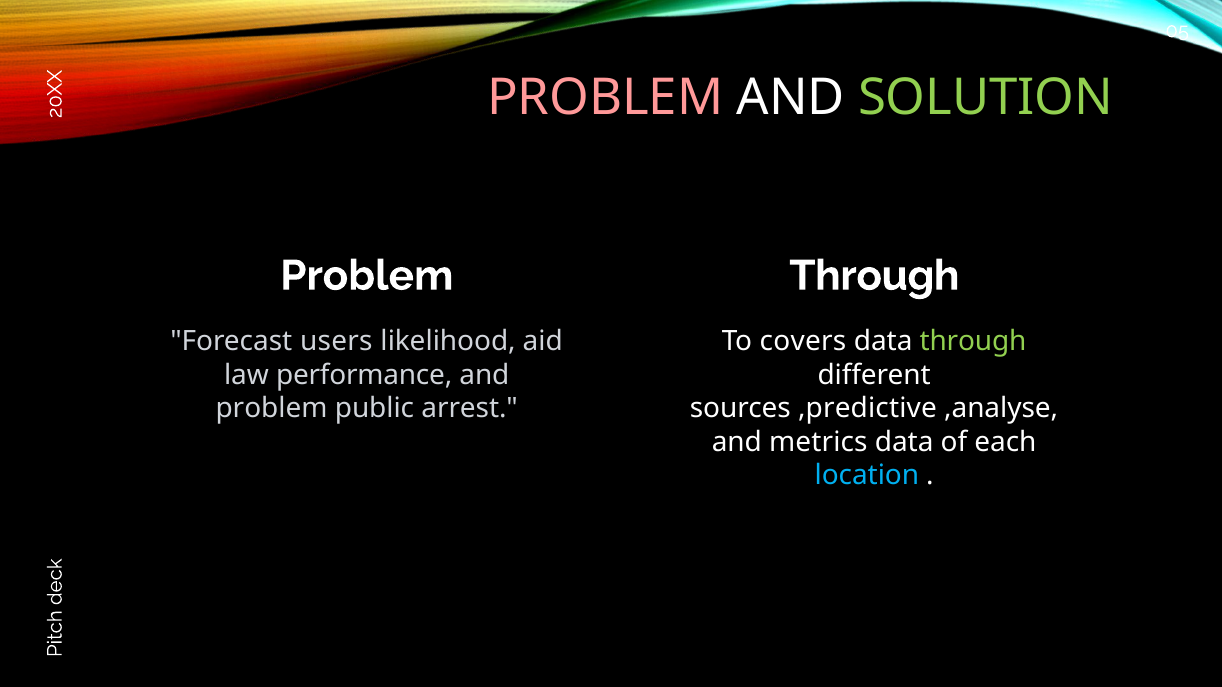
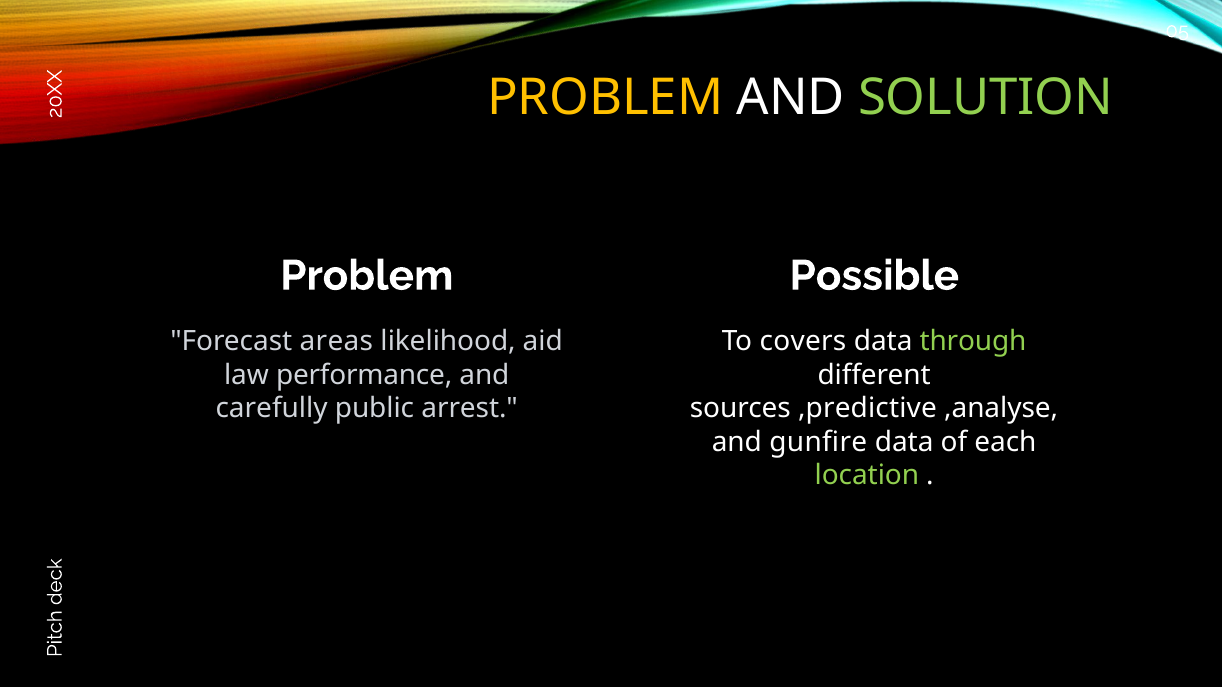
PROBLEM colour: pink -> yellow (605, 97)
Problem Through: Through -> Possible (874, 276)
users: users -> areas (336, 342)
problem: problem -> carefully (272, 409)
metrics: metrics -> gunfire (818, 442)
location colour: light blue -> light green (867, 476)
